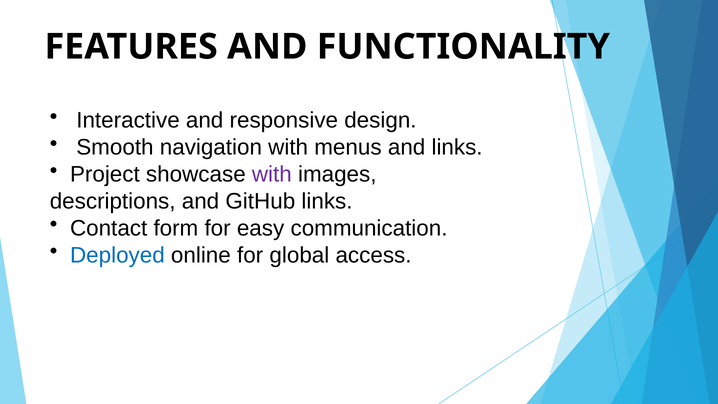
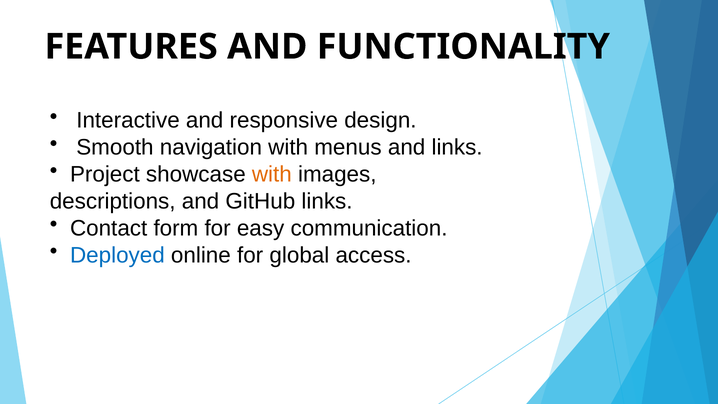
with colour: purple -> orange (272, 174)
